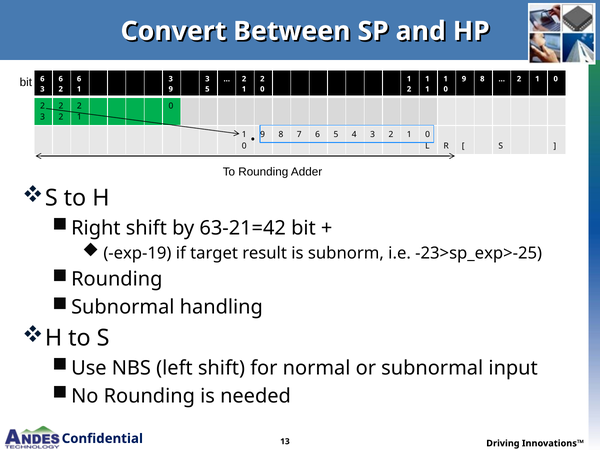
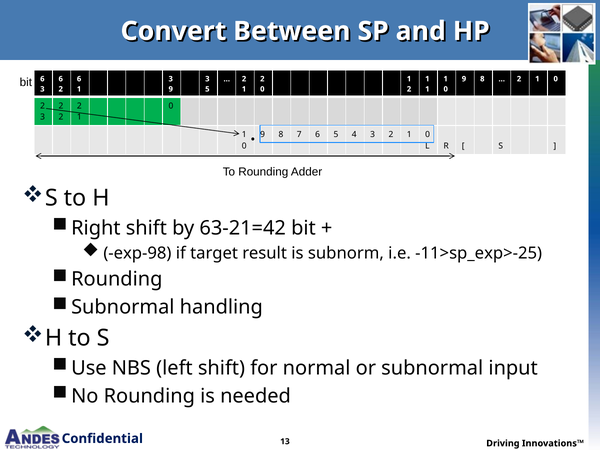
exp-19: exp-19 -> exp-98 (137, 253)
-23>sp_exp>-25: -23>sp_exp>-25 -> -11>sp_exp>-25 (479, 253)
